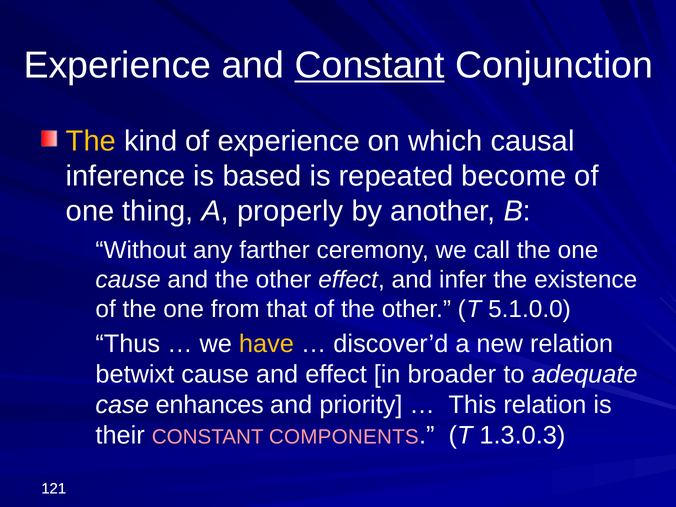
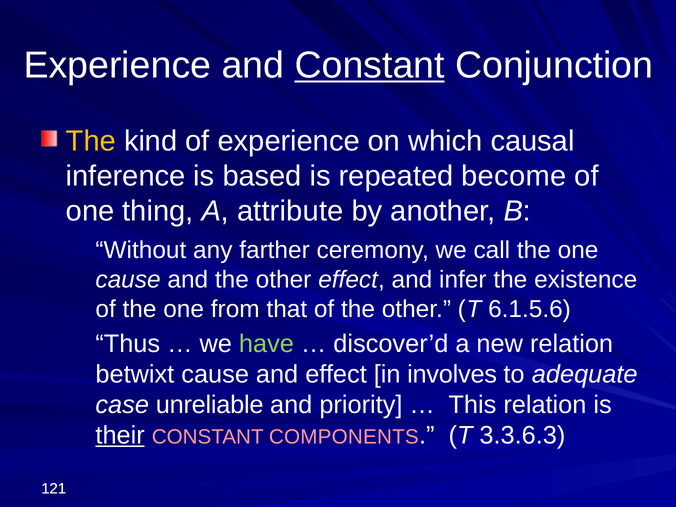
properly: properly -> attribute (290, 211)
5.1.0.0: 5.1.0.0 -> 6.1.5.6 (529, 309)
have colour: yellow -> light green (266, 344)
broader: broader -> involves (452, 374)
enhances: enhances -> unreliable (210, 405)
their underline: none -> present (120, 435)
1.3.0.3: 1.3.0.3 -> 3.3.6.3 (522, 435)
